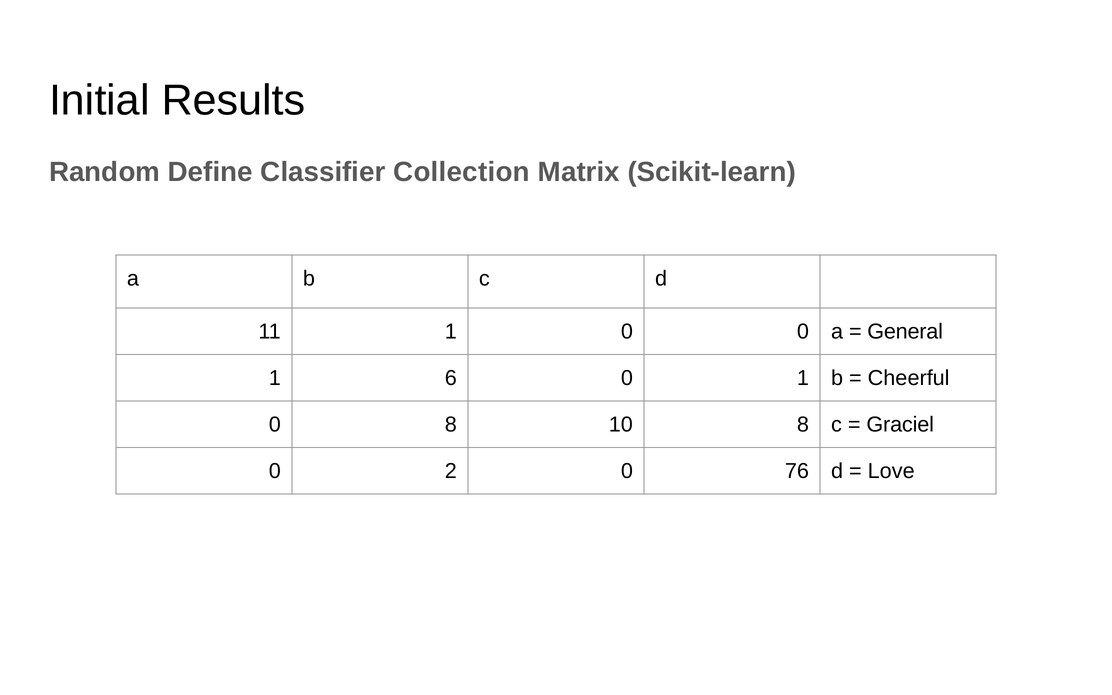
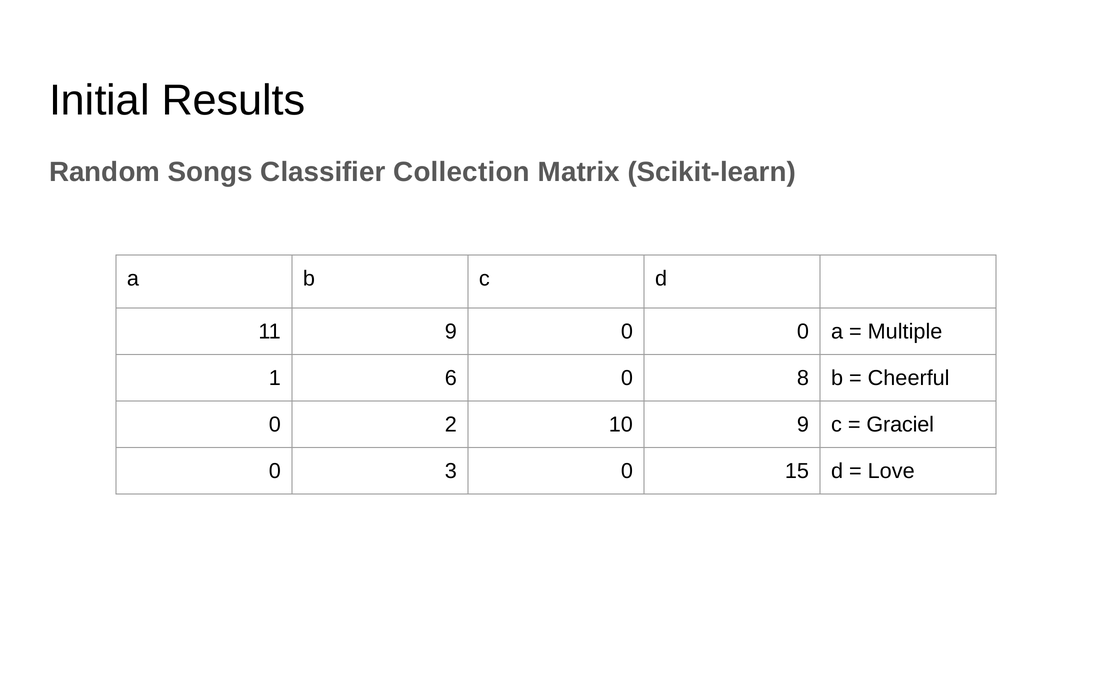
Define: Define -> Songs (210, 172)
11 1: 1 -> 9 (451, 332)
General: General -> Multiple (905, 332)
0 1: 1 -> 8 (803, 378)
0 8: 8 -> 2 (451, 425)
10 8: 8 -> 9 (803, 425)
2: 2 -> 3 (451, 471)
76: 76 -> 15 (797, 471)
